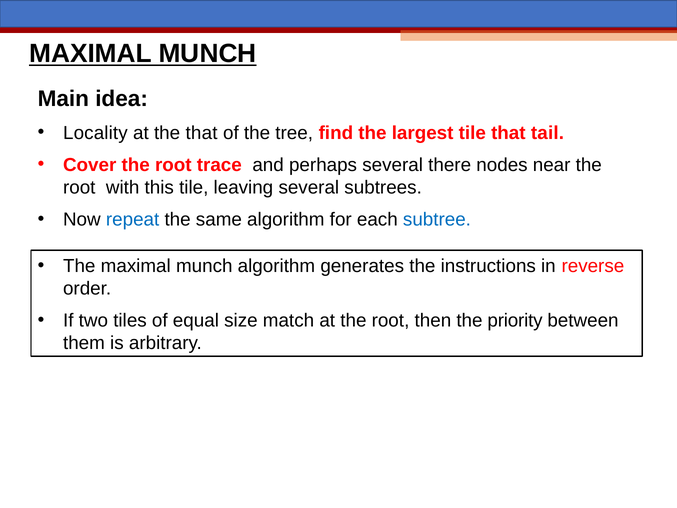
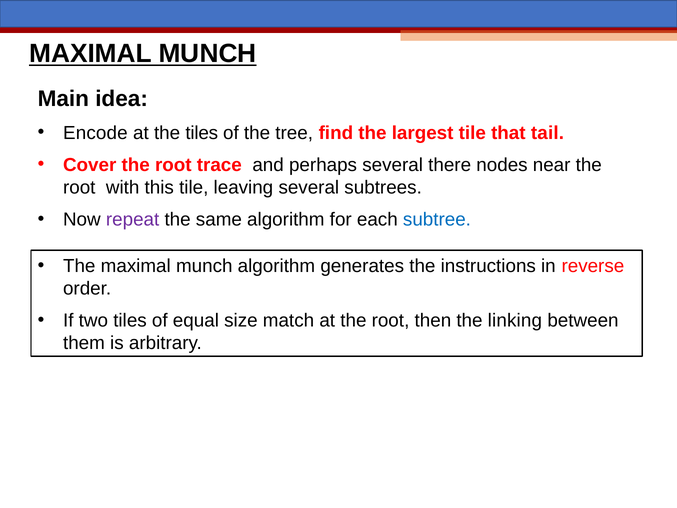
Locality: Locality -> Encode (95, 133)
the that: that -> tiles (202, 133)
repeat colour: blue -> purple (133, 219)
priority: priority -> linking (515, 320)
